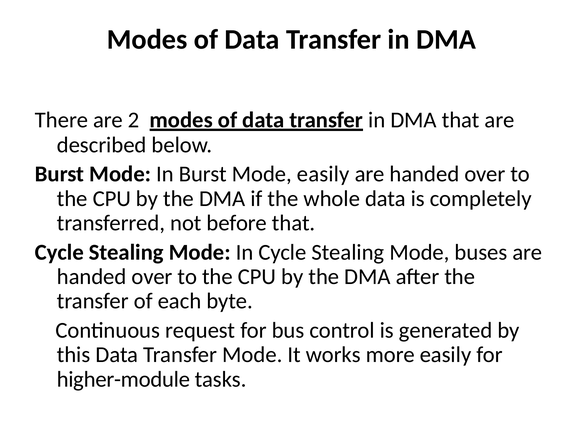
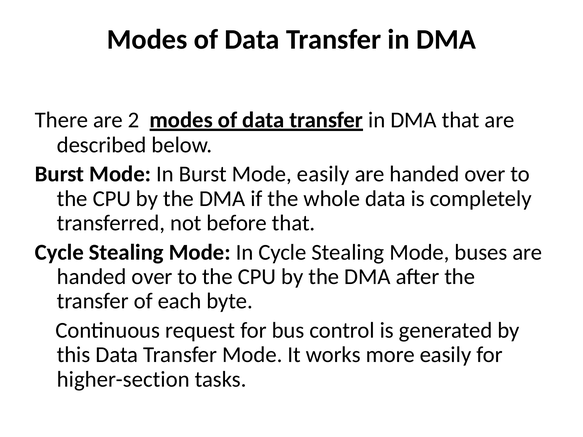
higher-module: higher-module -> higher-section (123, 379)
